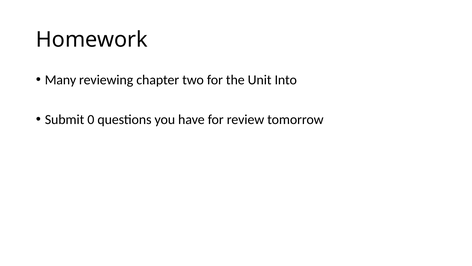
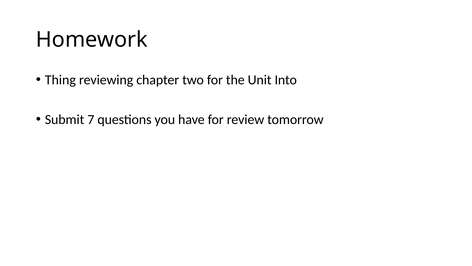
Many: Many -> Thing (60, 80)
0: 0 -> 7 (91, 119)
